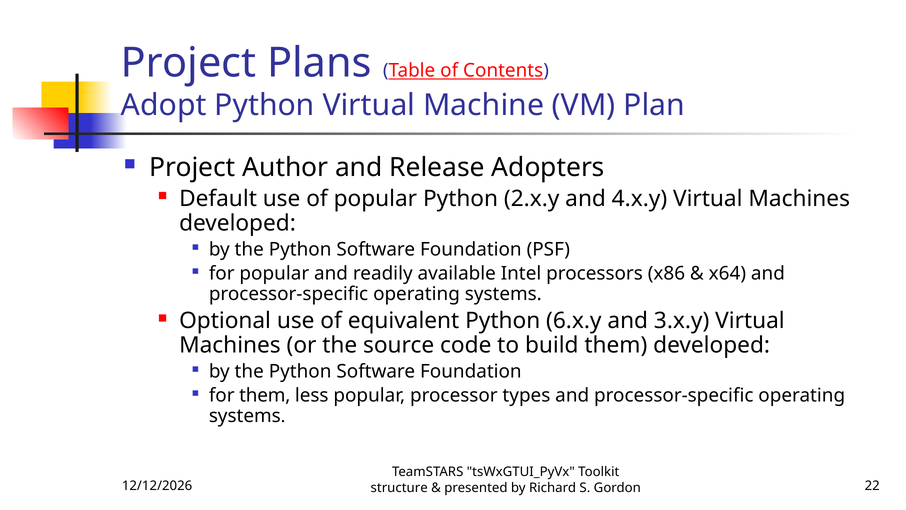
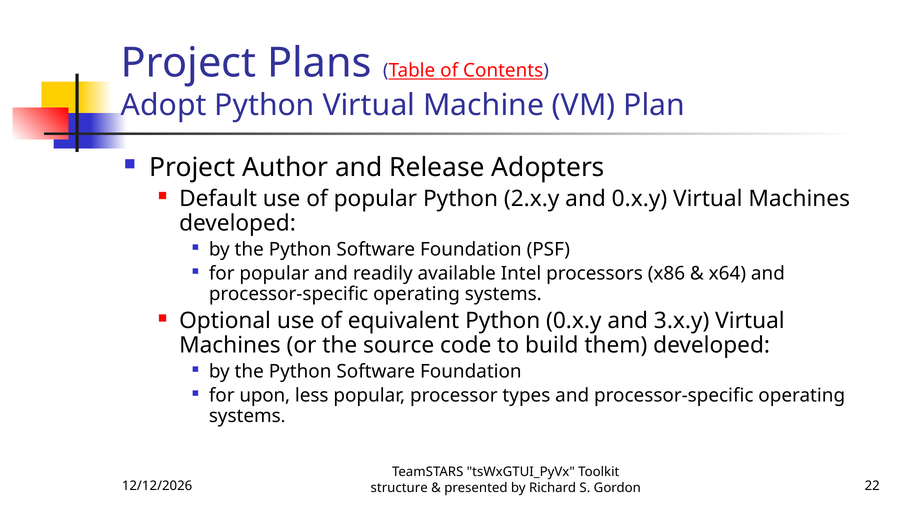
and 4.x.y: 4.x.y -> 0.x.y (639, 199)
Python 6.x.y: 6.x.y -> 0.x.y (574, 321)
for them: them -> upon (265, 395)
